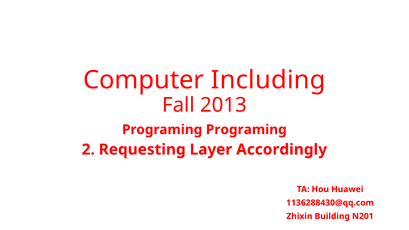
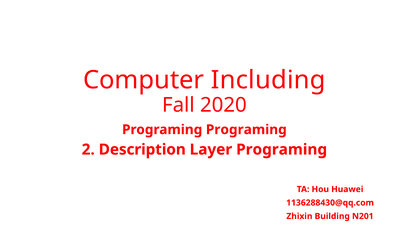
2013: 2013 -> 2020 (223, 105)
Requesting: Requesting -> Description (142, 150)
Layer Accordingly: Accordingly -> Programing (282, 150)
